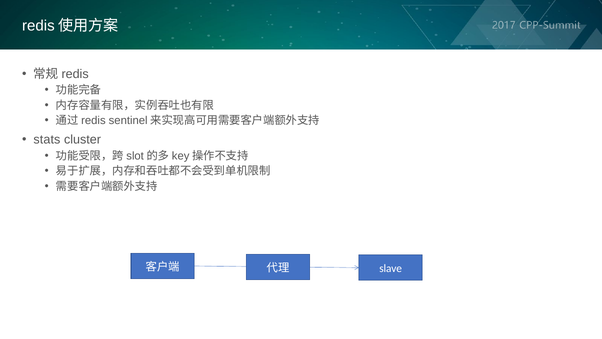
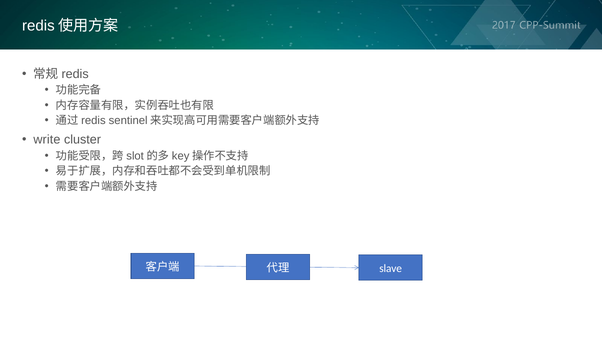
stats: stats -> write (47, 140)
